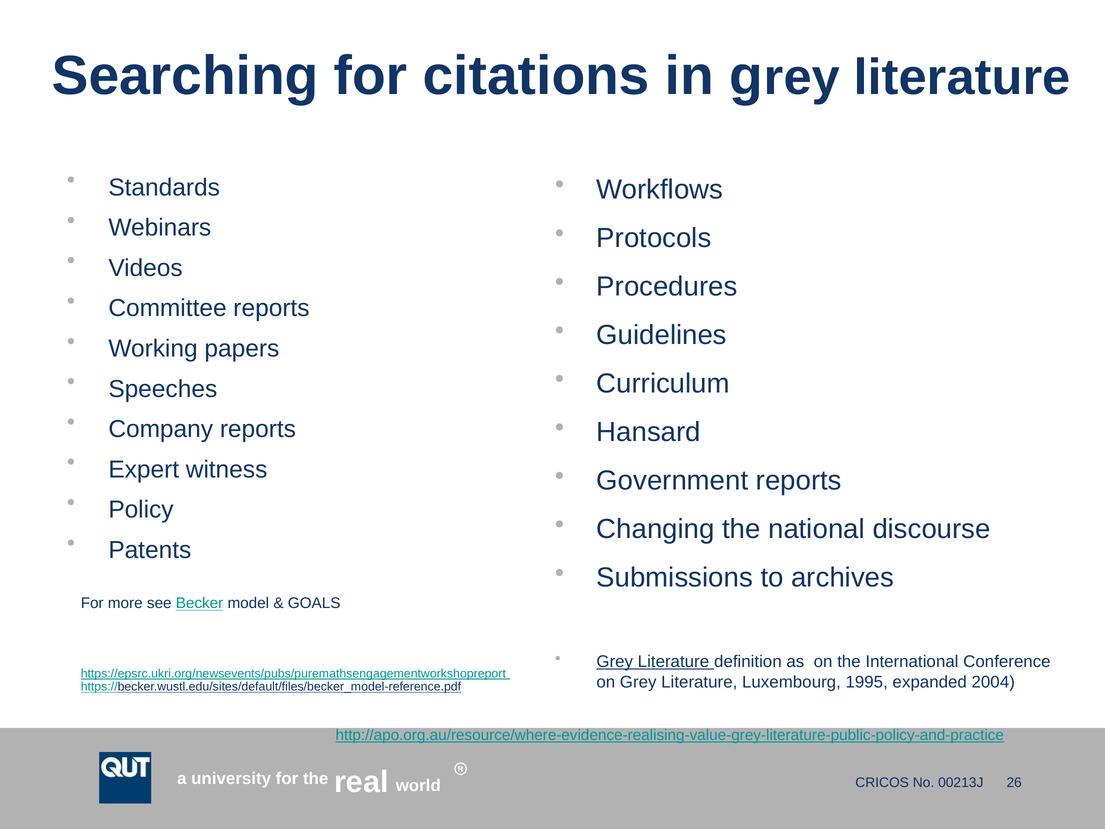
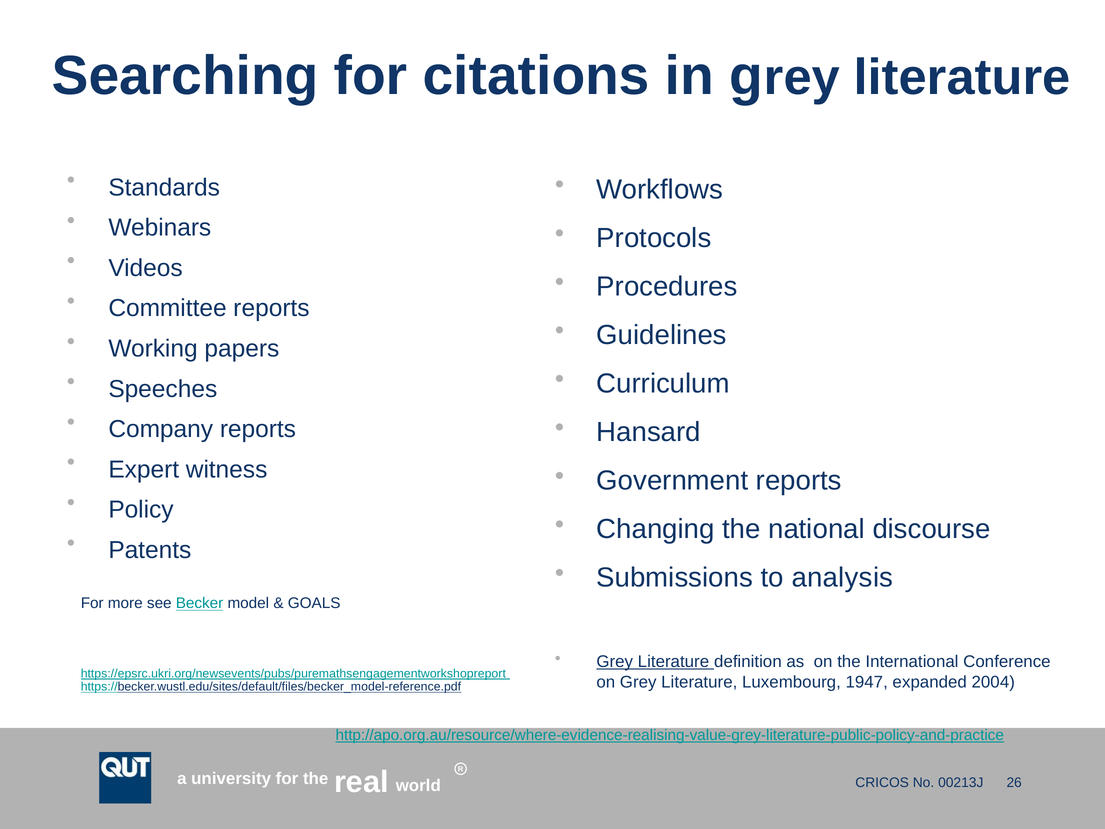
archives: archives -> analysis (842, 577)
1995: 1995 -> 1947 (867, 682)
